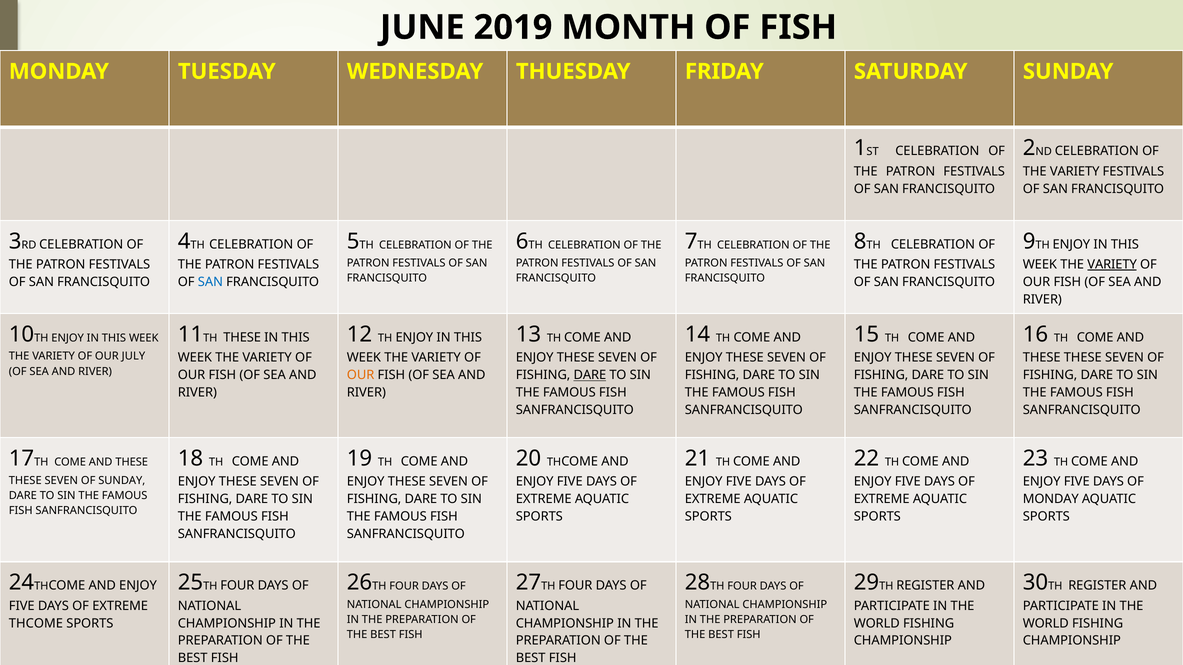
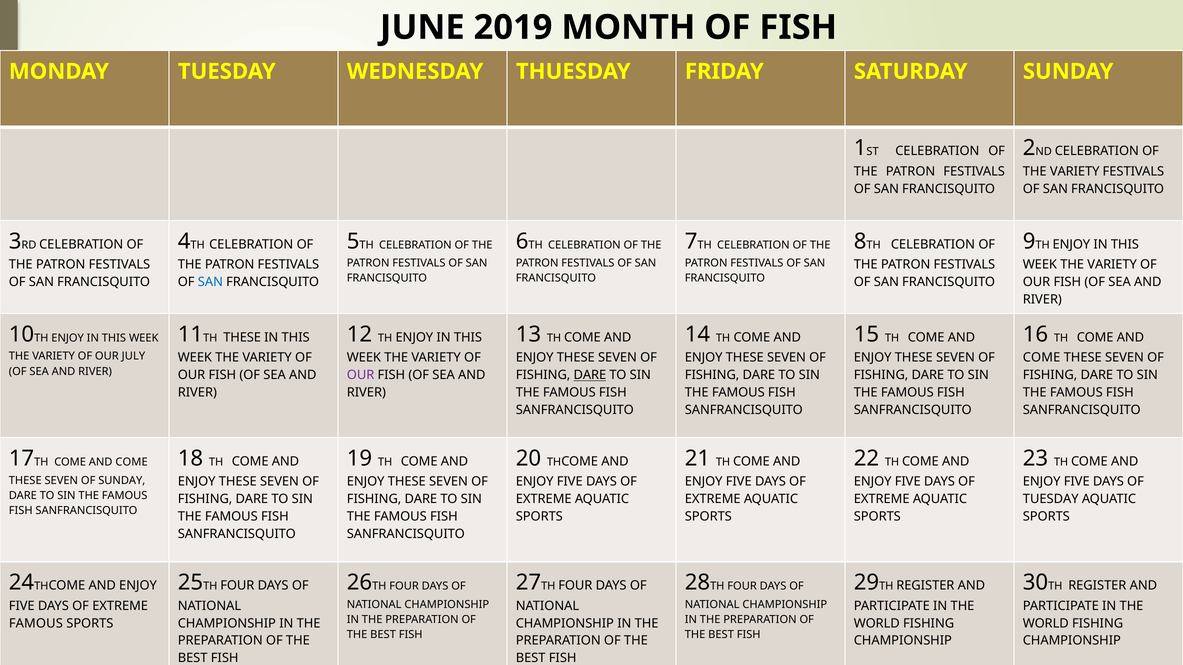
VARIETY underline: present -> none (1112, 265)
THESE: THESE -> COME (1042, 358)
OUR colour: orange -> purple (361, 375)
THESE: THESE -> COME (132, 462)
MONDAY: MONDAY -> TUESDAY (1051, 500)
THCOME: THCOME -> FAMOUS (36, 624)
